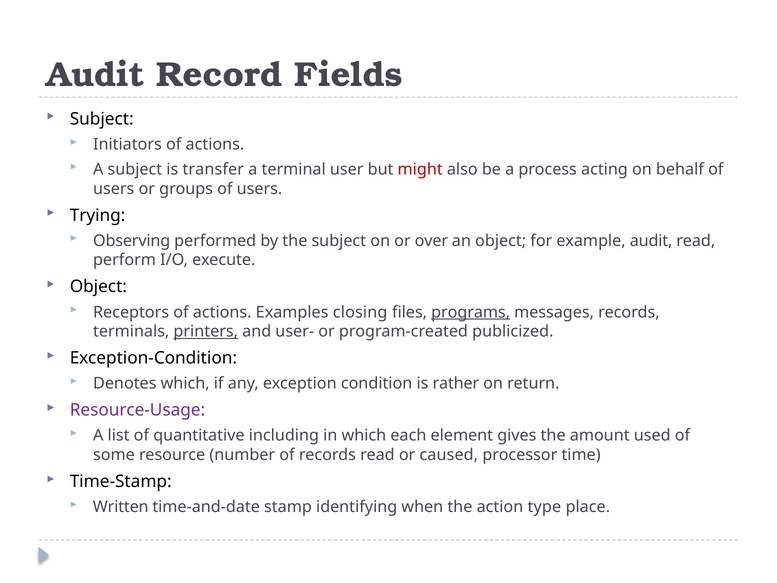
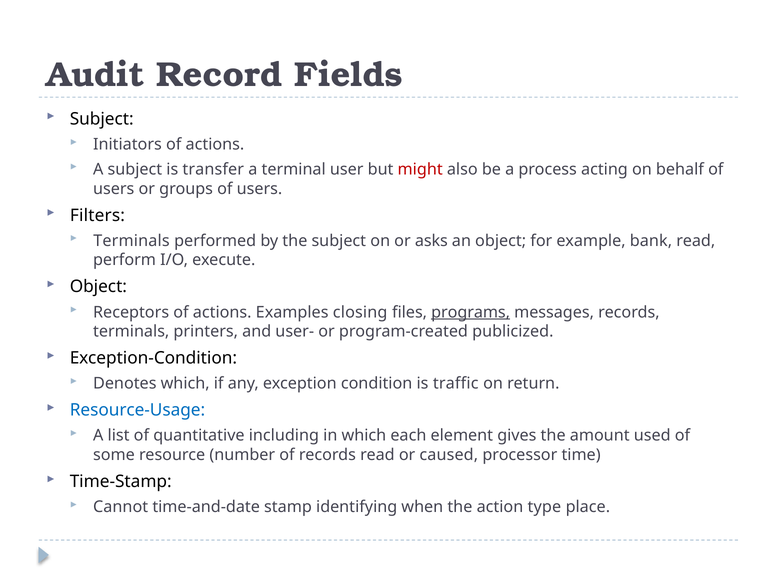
Trying: Trying -> Filters (97, 215)
Observing: Observing -> Terminals (131, 241)
over: over -> asks (431, 241)
example audit: audit -> bank (651, 241)
printers underline: present -> none (206, 331)
rather: rather -> traffic (456, 383)
Resource-Usage colour: purple -> blue (137, 410)
Written: Written -> Cannot (121, 507)
